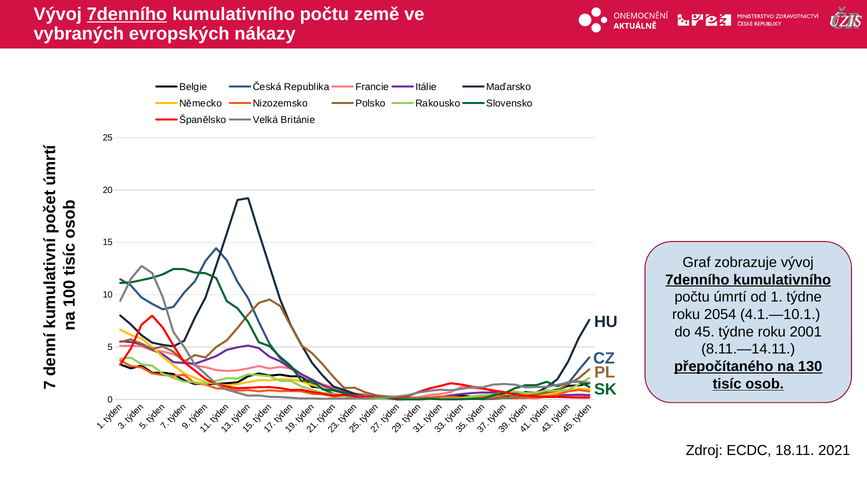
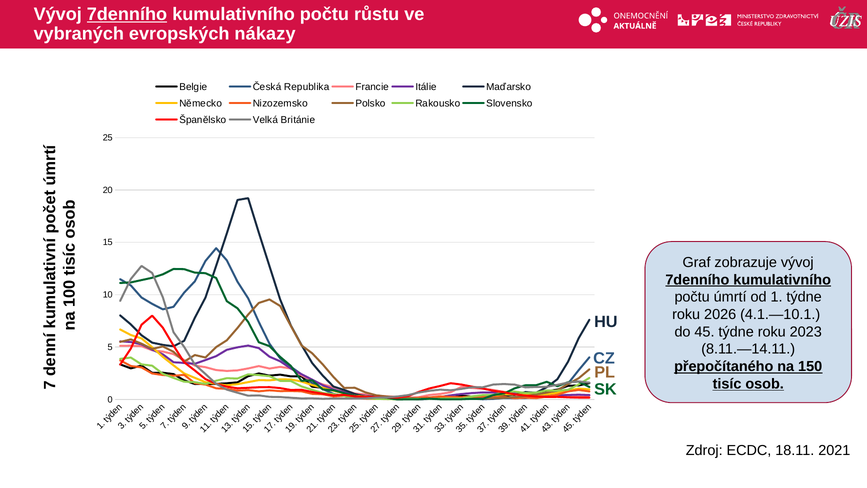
země: země -> růstu (377, 14)
2054: 2054 -> 2026 (720, 314)
2001: 2001 -> 2023 (806, 332)
130: 130 -> 150 (810, 366)
